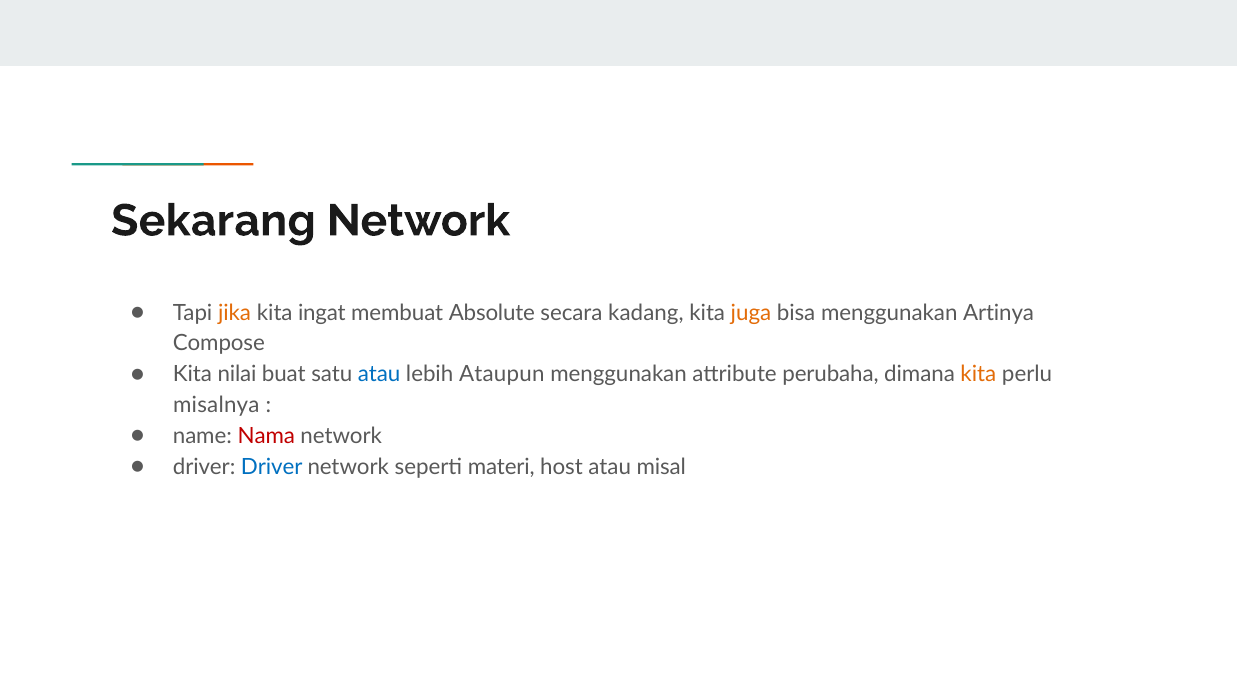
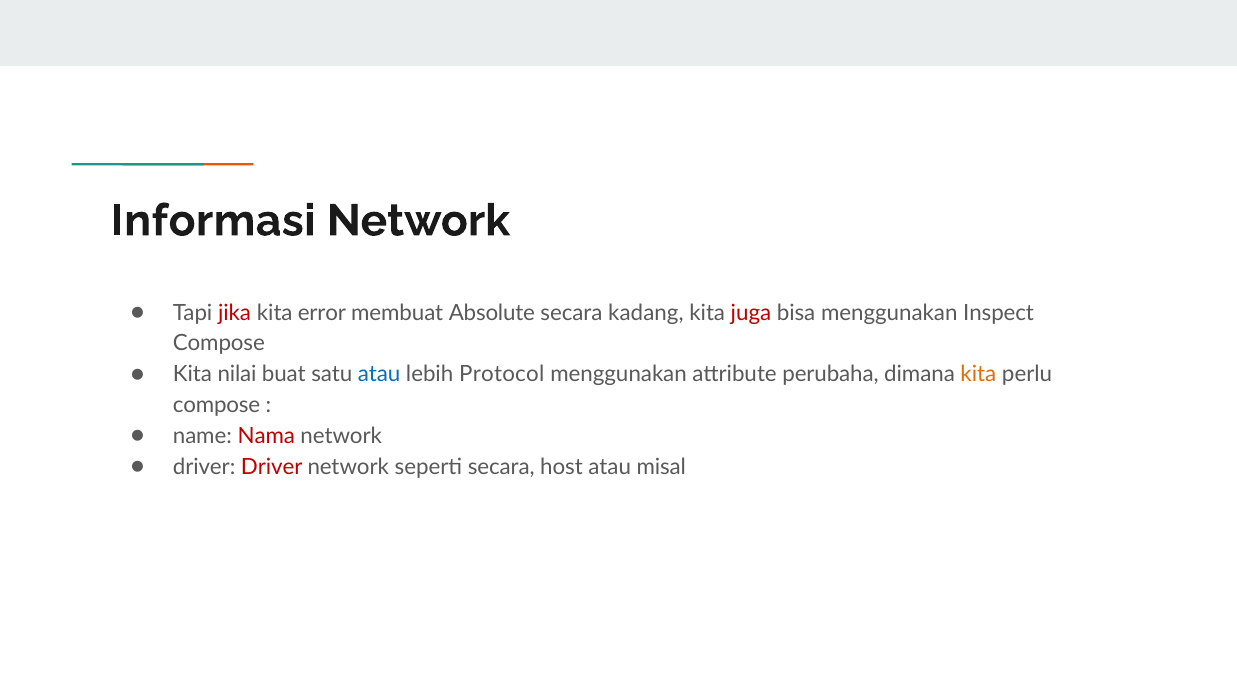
Sekarang: Sekarang -> Informasi (213, 221)
jika colour: orange -> red (235, 313)
ingat: ingat -> error (322, 313)
juga colour: orange -> red (751, 313)
Artinya: Artinya -> Inspect (999, 313)
Ataupun: Ataupun -> Protocol (502, 374)
misalnya: misalnya -> compose (217, 405)
Driver colour: blue -> red (272, 467)
seperti materi: materi -> secara (501, 467)
